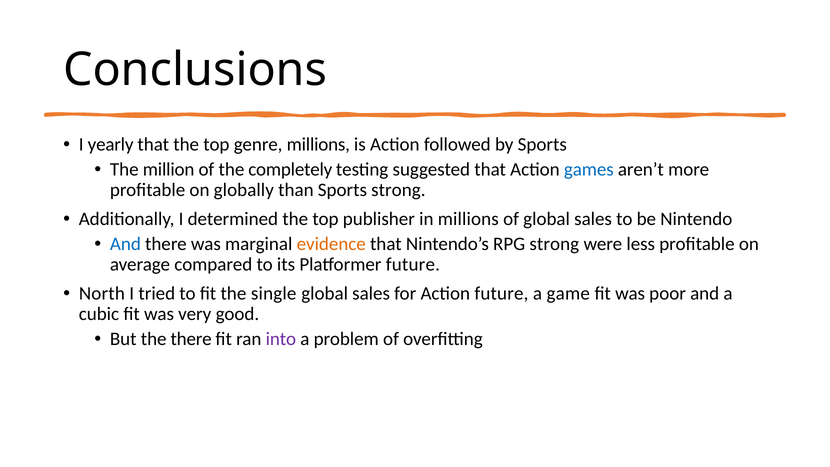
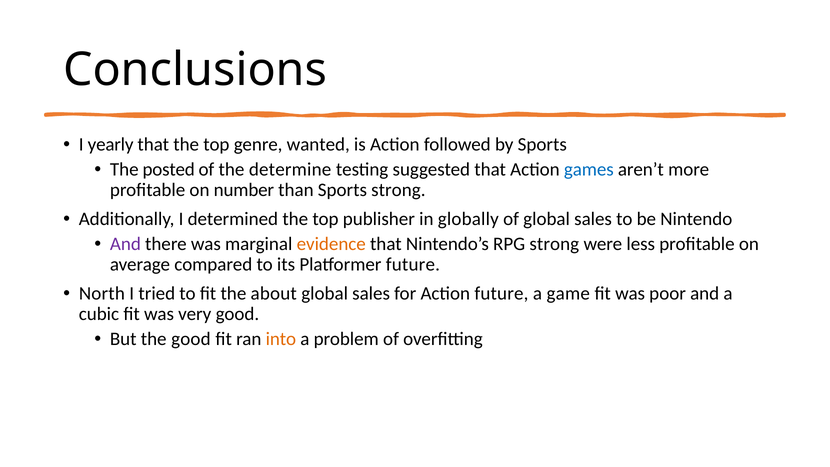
genre millions: millions -> wanted (318, 145)
million: million -> posted (169, 169)
completely: completely -> determine (290, 169)
globally: globally -> number (244, 190)
in millions: millions -> globally (468, 219)
And colour: blue -> purple (125, 244)
single: single -> about (274, 294)
the there: there -> good (191, 339)
into colour: purple -> orange (281, 339)
